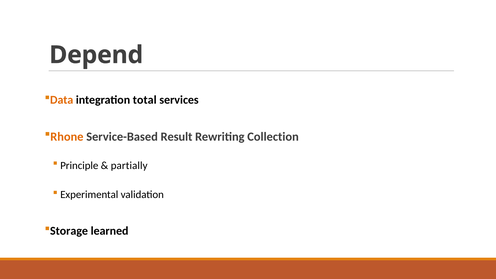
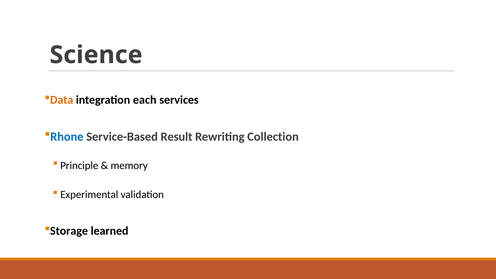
Depend: Depend -> Science (96, 55)
total: total -> each (145, 100)
Rhone colour: orange -> blue (67, 137)
partially: partially -> memory (129, 165)
